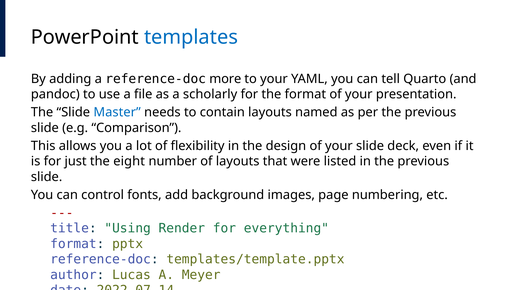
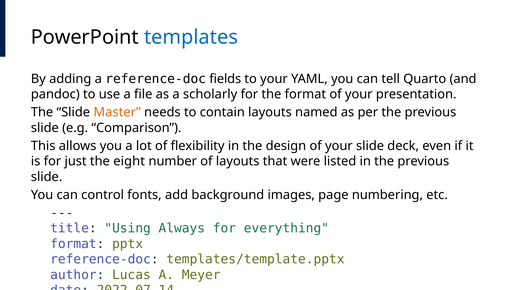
more: more -> fields (225, 79)
Master colour: blue -> orange (117, 112)
Render: Render -> Always (182, 228)
